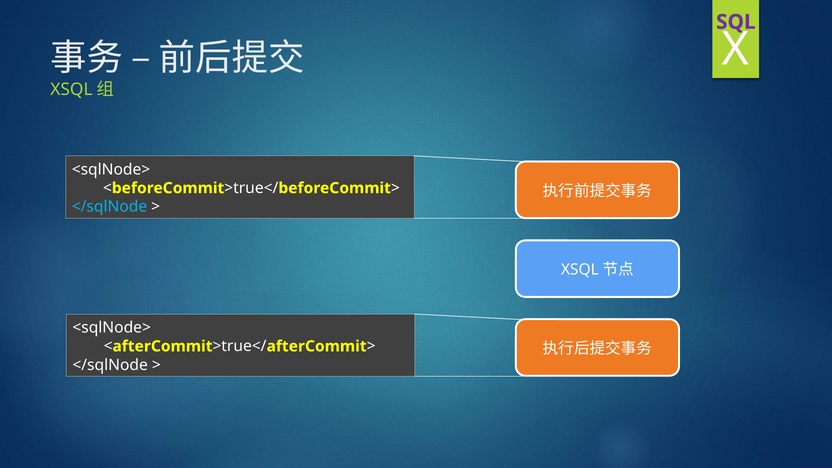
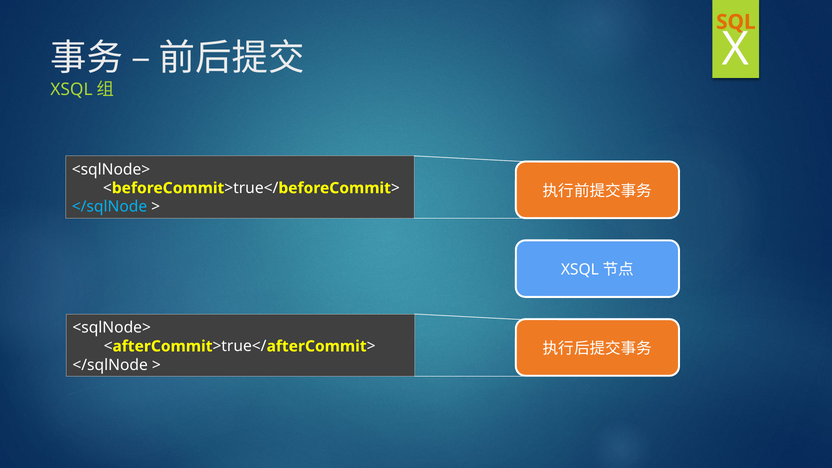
SQL colour: purple -> orange (736, 22)
